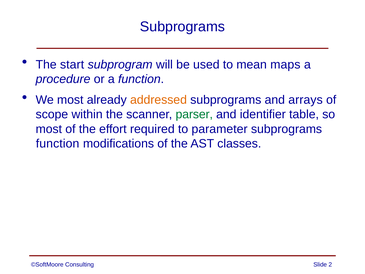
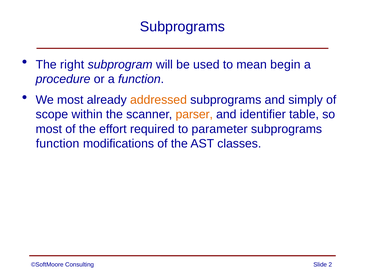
start: start -> right (72, 64)
maps: maps -> begin (285, 64)
arrays: arrays -> simply (306, 100)
parser colour: green -> orange (194, 114)
